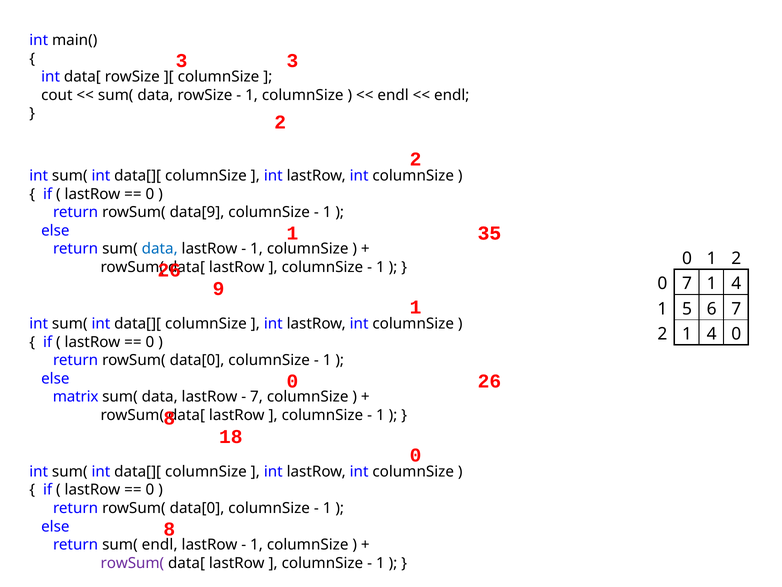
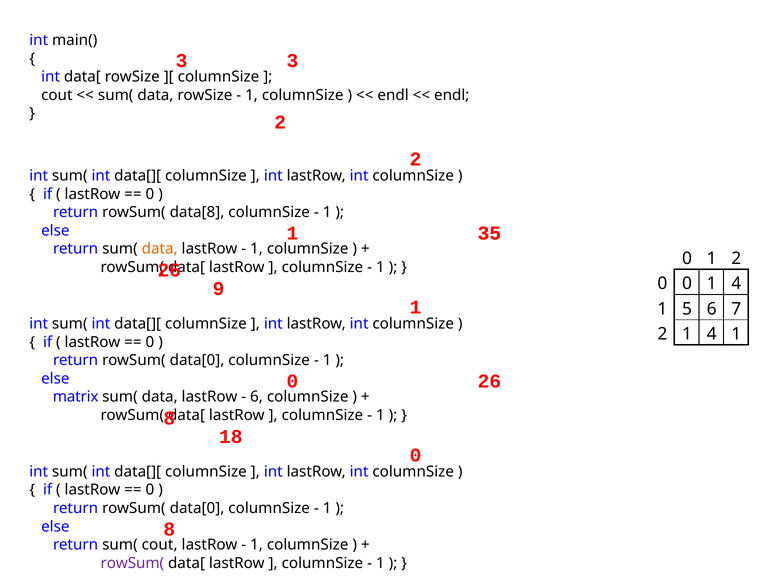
data[9: data[9 -> data[8 (197, 212)
data colour: blue -> orange (160, 249)
0 7: 7 -> 0 (687, 283)
2 1 4 0: 0 -> 1 (736, 334)
7: 7 -> 6 (257, 396)
sum( endl: endl -> cout (160, 544)
